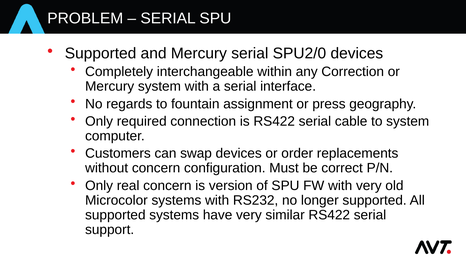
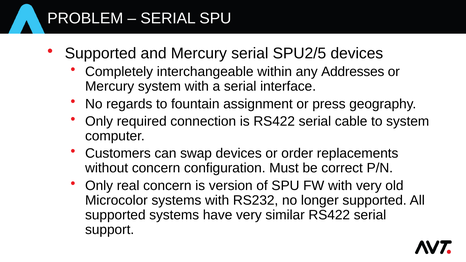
SPU2/0: SPU2/0 -> SPU2/5 (299, 54)
Correction: Correction -> Addresses (353, 72)
